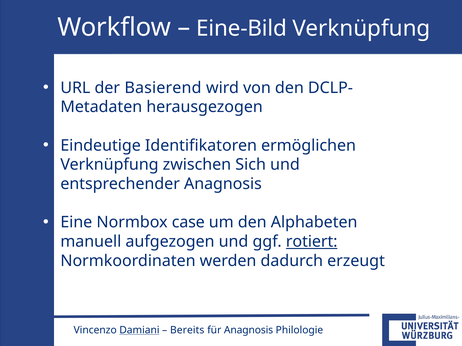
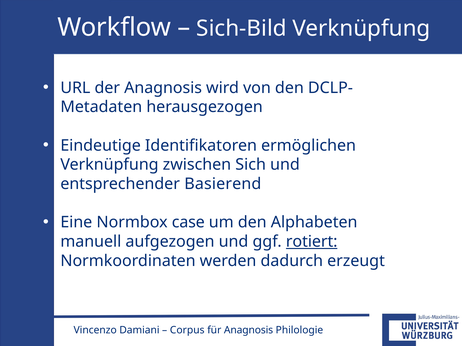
Eine-Bild: Eine-Bild -> Sich-Bild (241, 29)
der Basierend: Basierend -> Anagnosis (163, 88)
entsprechender Anagnosis: Anagnosis -> Basierend (223, 184)
Damiani underline: present -> none (139, 331)
Bereits: Bereits -> Corpus (187, 331)
